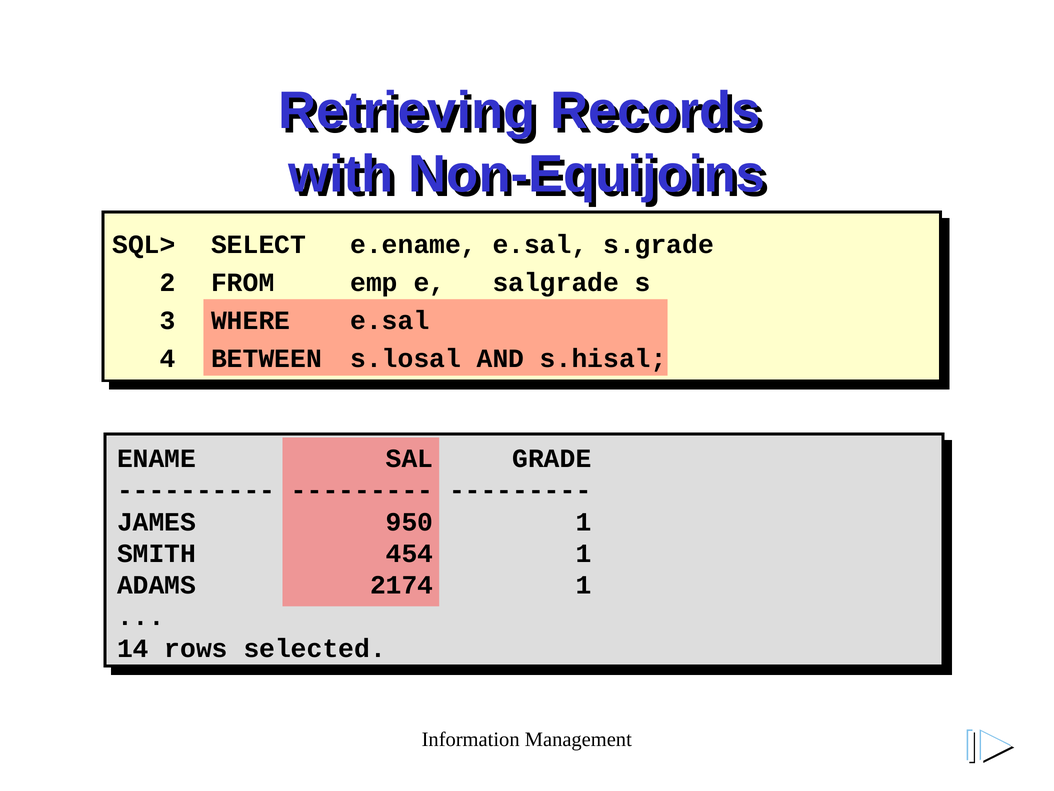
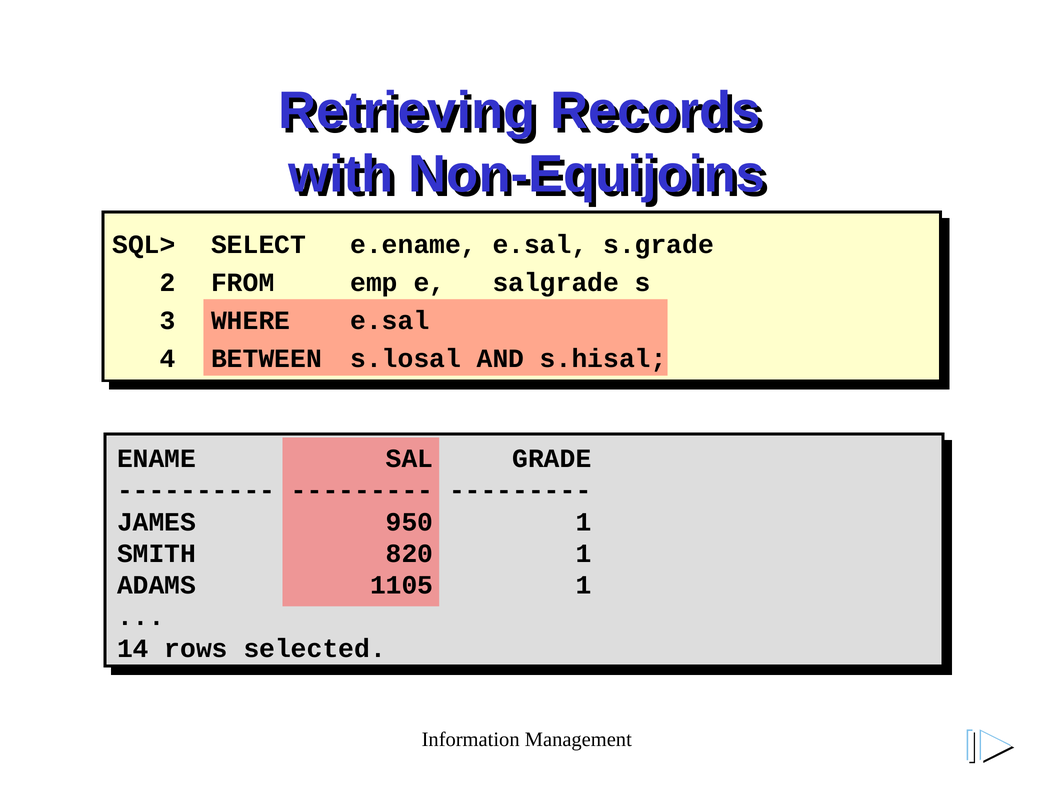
454: 454 -> 820 (410, 553)
2174: 2174 -> 1105 (402, 585)
